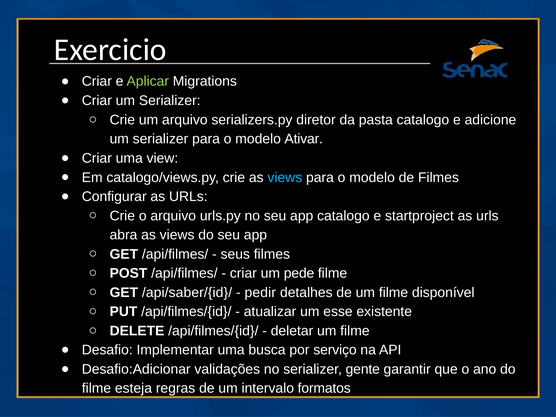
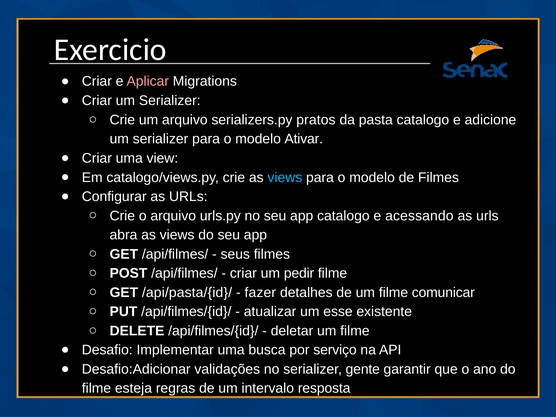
Aplicar colour: light green -> pink (148, 81)
diretor: diretor -> pratos (316, 120)
startproject: startproject -> acessando (419, 216)
pede: pede -> pedir (299, 273)
/api/saber/{id}/: /api/saber/{id}/ -> /api/pasta/{id}/ (187, 292)
pedir: pedir -> fazer (260, 292)
disponível: disponível -> comunicar (443, 292)
formatos: formatos -> resposta (324, 388)
